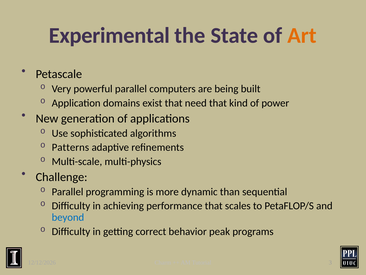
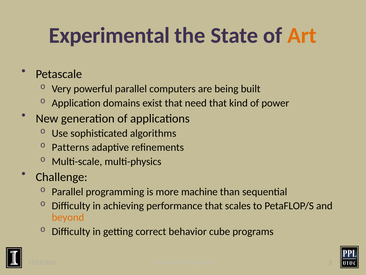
dynamic: dynamic -> machine (199, 191)
beyond colour: blue -> orange (68, 217)
peak: peak -> cube (220, 231)
